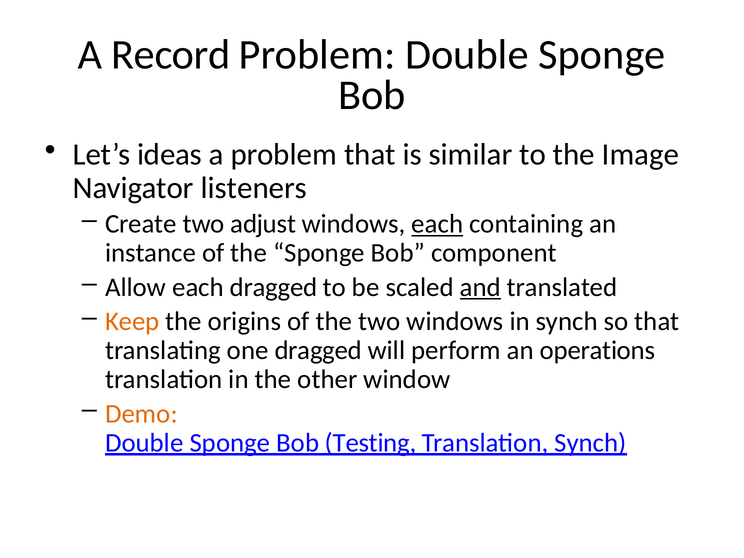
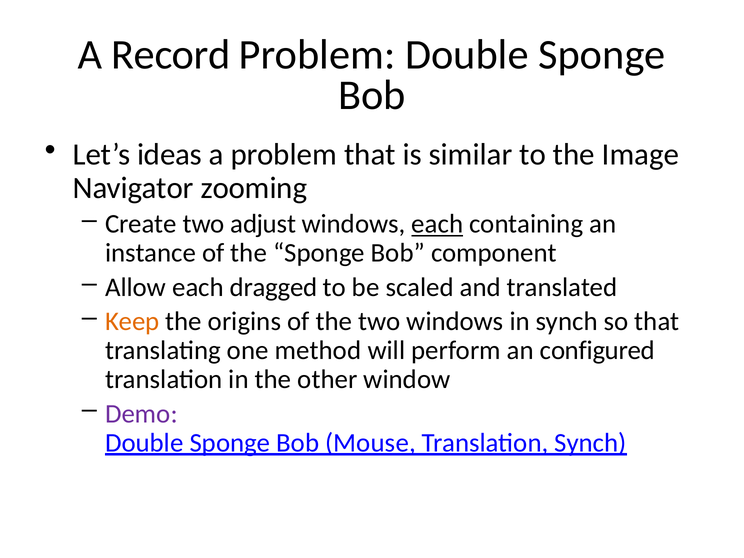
listeners: listeners -> zooming (254, 188)
and underline: present -> none (480, 287)
one dragged: dragged -> method (318, 351)
operations: operations -> configured (598, 351)
Demo colour: orange -> purple (141, 414)
Testing: Testing -> Mouse (370, 443)
